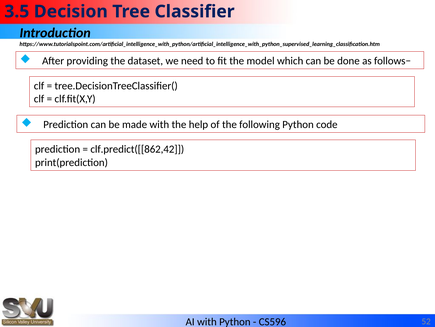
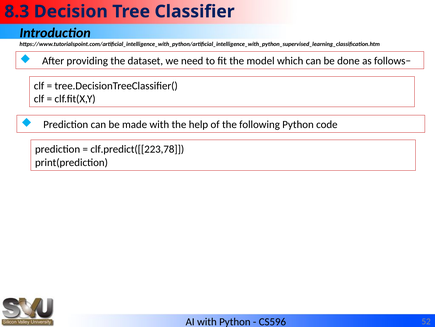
3.5: 3.5 -> 8.3 (17, 12)
clf.predict([[862,42: clf.predict([[862,42 -> clf.predict([[223,78 (137, 149)
